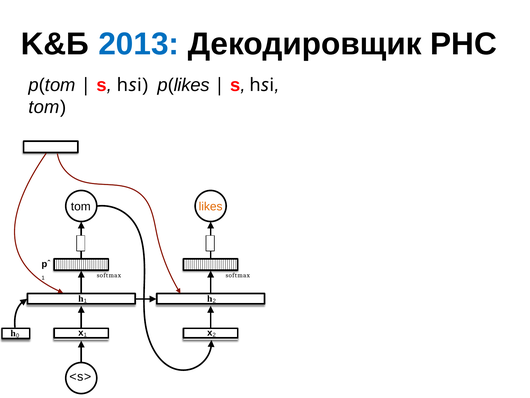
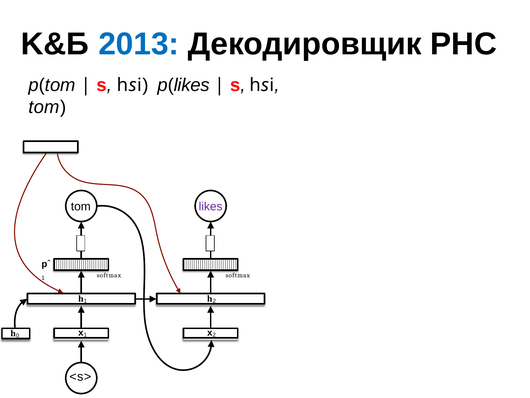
likes colour: orange -> purple (211, 206)
